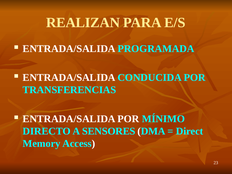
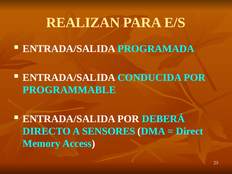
TRANSFERENCIAS: TRANSFERENCIAS -> PROGRAMMABLE (69, 90)
MÍNIMO: MÍNIMO -> DEBERÁ (163, 119)
